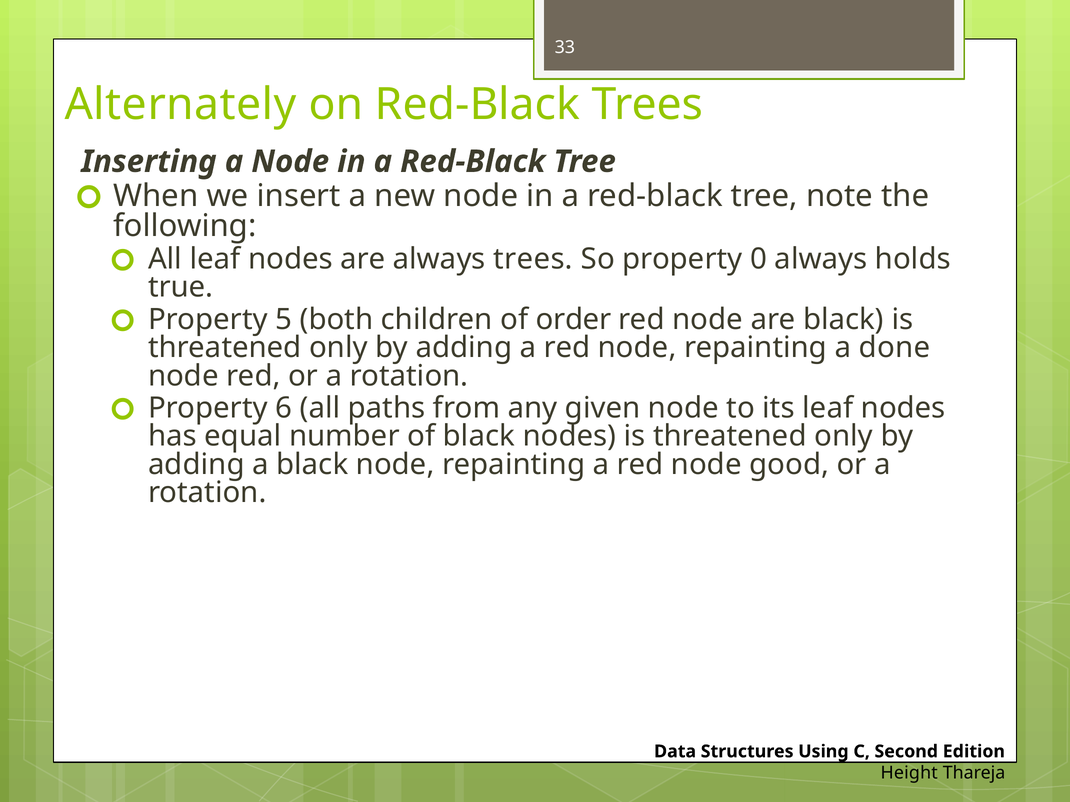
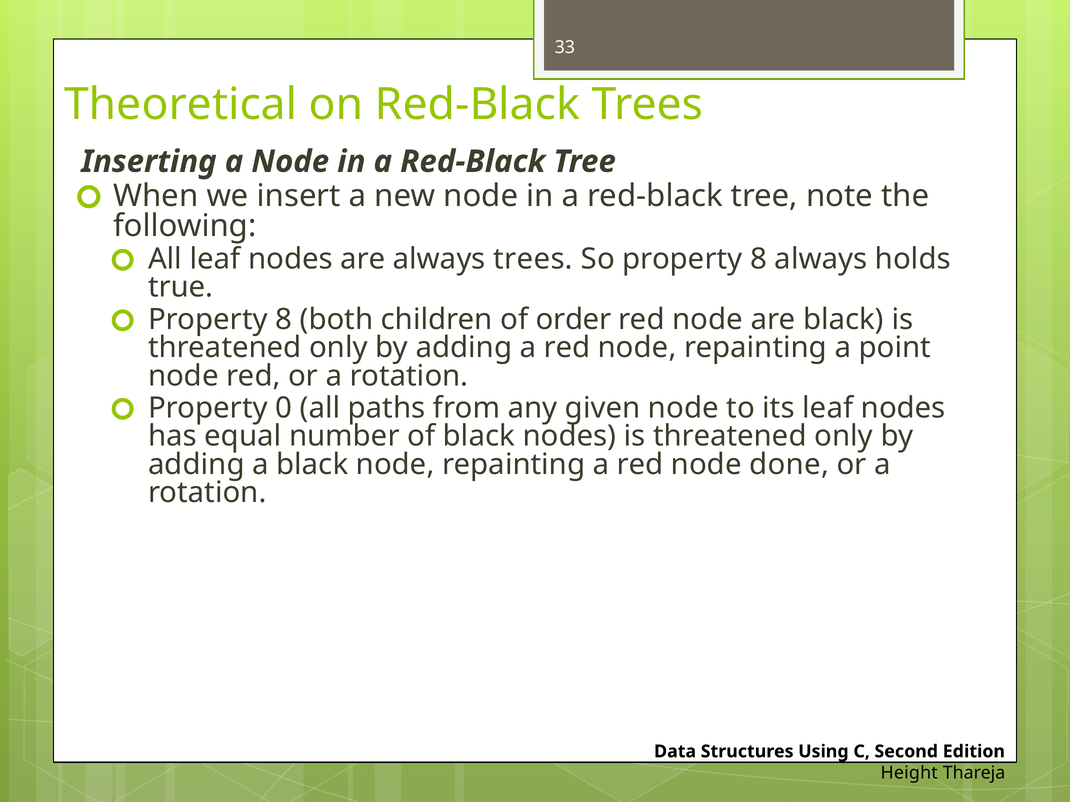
Alternately: Alternately -> Theoretical (181, 105)
So property 0: 0 -> 8 (758, 259)
5: 5 -> 8 (284, 320)
done: done -> point (895, 348)
6: 6 -> 0 (284, 408)
good: good -> done (789, 465)
